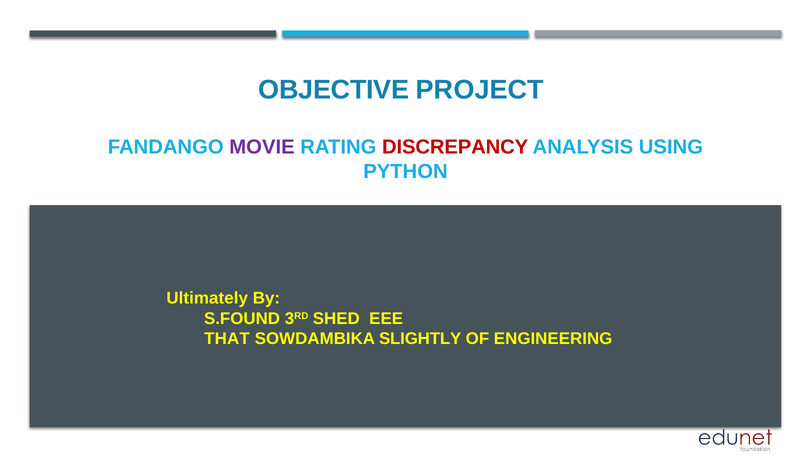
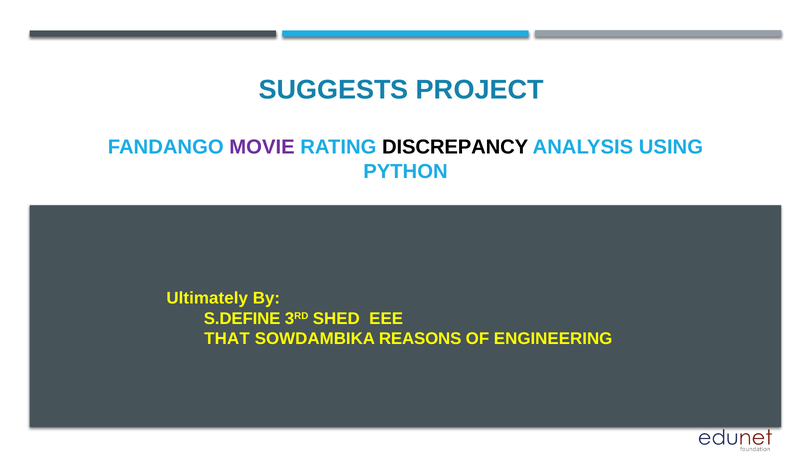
OBJECTIVE: OBJECTIVE -> SUGGESTS (334, 90)
DISCREPANCY colour: red -> black (455, 147)
S.FOUND: S.FOUND -> S.DEFINE (242, 319)
SLIGHTLY: SLIGHTLY -> REASONS (420, 339)
